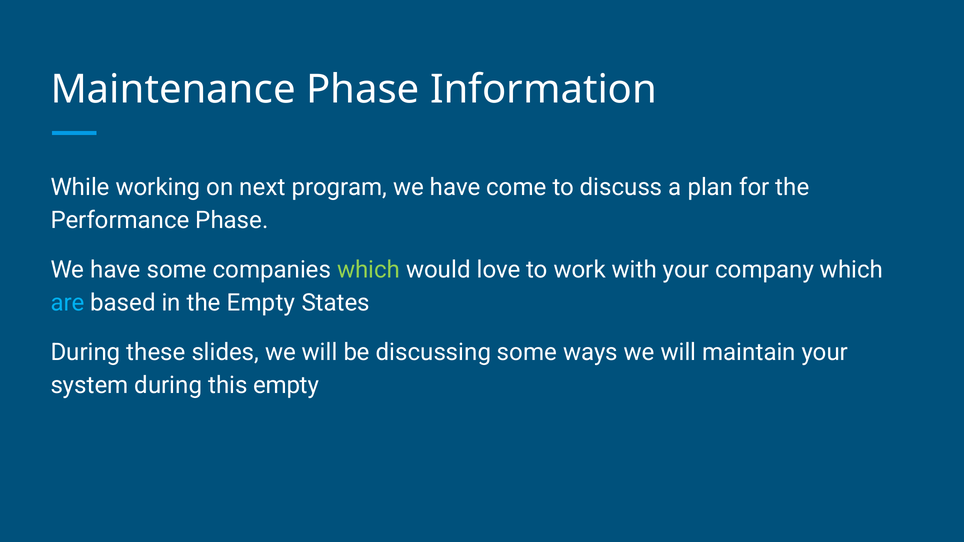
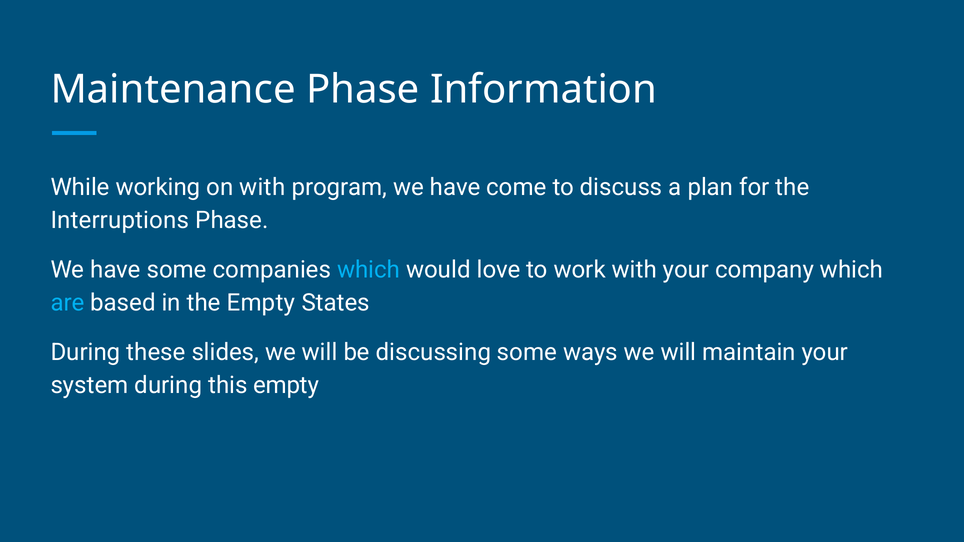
on next: next -> with (262, 187)
Performance: Performance -> Interruptions (120, 220)
which colour: light green -> light blue (369, 270)
